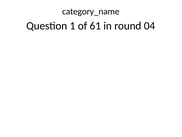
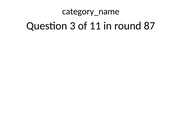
1: 1 -> 3 (73, 26)
61: 61 -> 11 (95, 26)
04: 04 -> 87 (150, 26)
